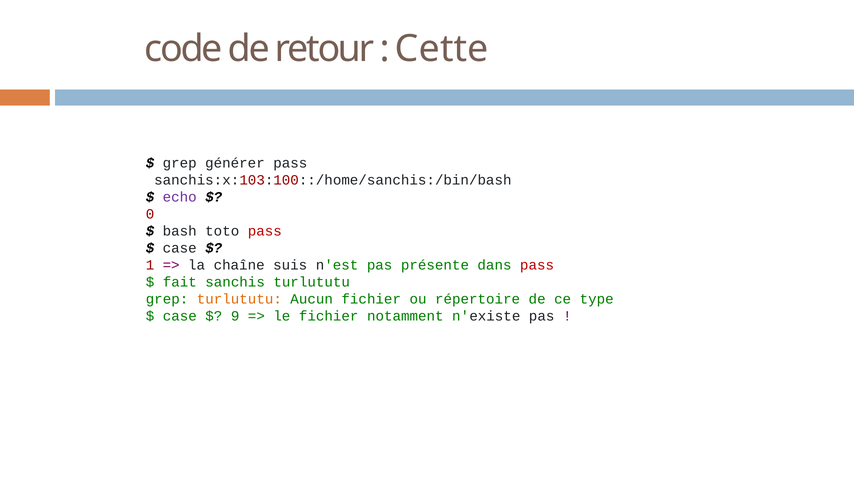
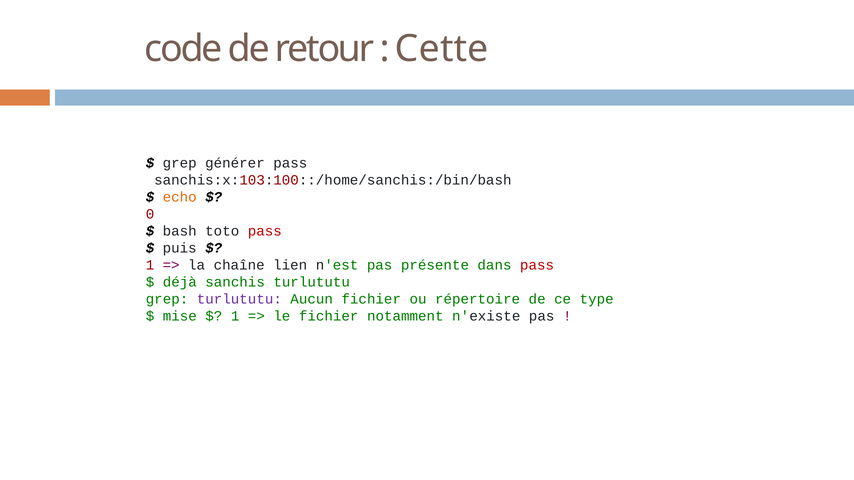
echo colour: purple -> orange (180, 197)
case: case -> puis (180, 248)
suis: suis -> lien (290, 265)
fait: fait -> déjà (180, 282)
turlututu colour: orange -> purple (239, 299)
case: case -> mise (180, 316)
9: 9 -> 1 (235, 316)
